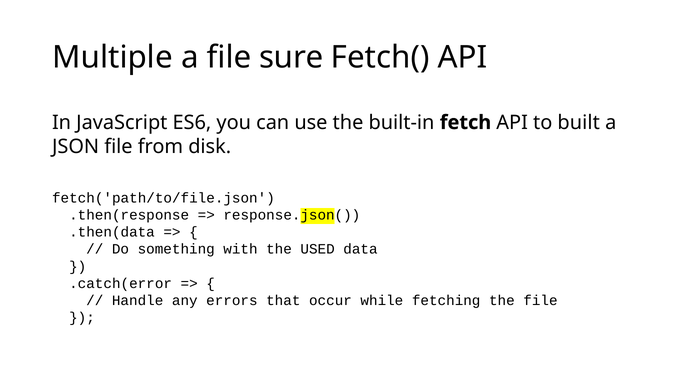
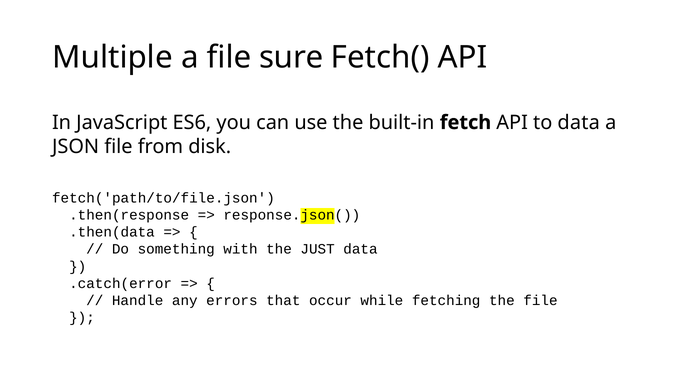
to built: built -> data (579, 122)
USED: USED -> JUST (318, 249)
